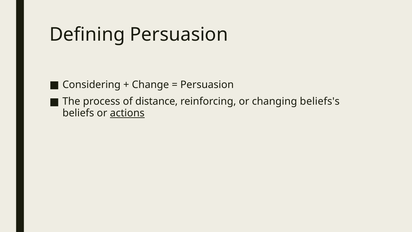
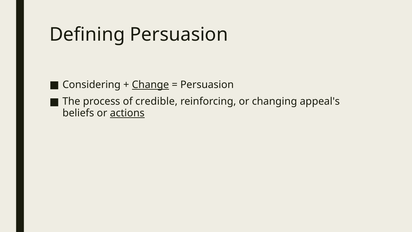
Change underline: none -> present (150, 85)
distance: distance -> credible (156, 101)
beliefs's: beliefs's -> appeal's (320, 101)
